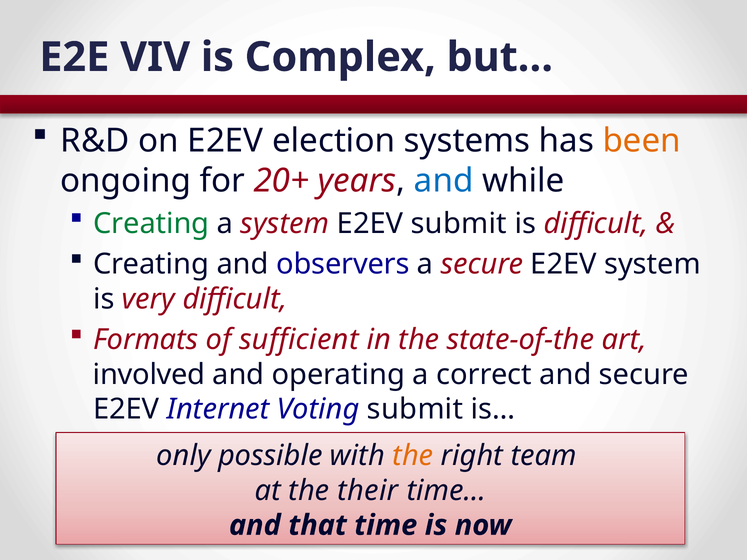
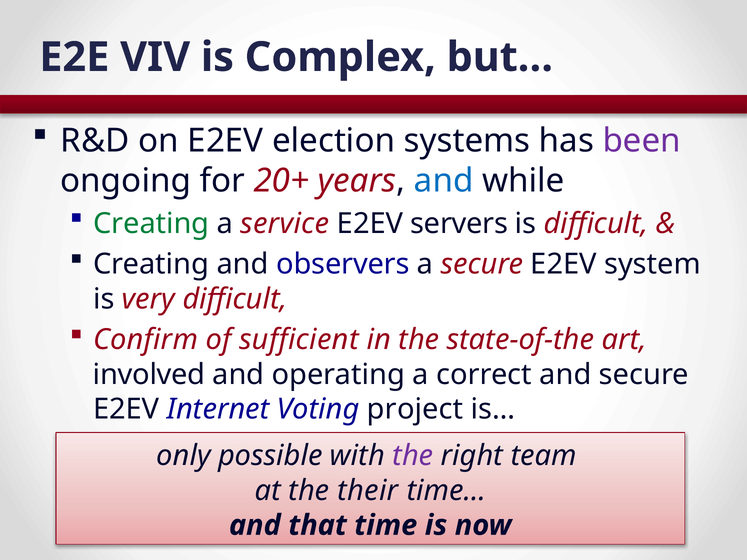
been colour: orange -> purple (642, 141)
a system: system -> service (285, 224)
E2EV submit: submit -> servers (459, 224)
Formats: Formats -> Confirm (146, 340)
Voting submit: submit -> project (415, 410)
the colour: orange -> purple (413, 456)
